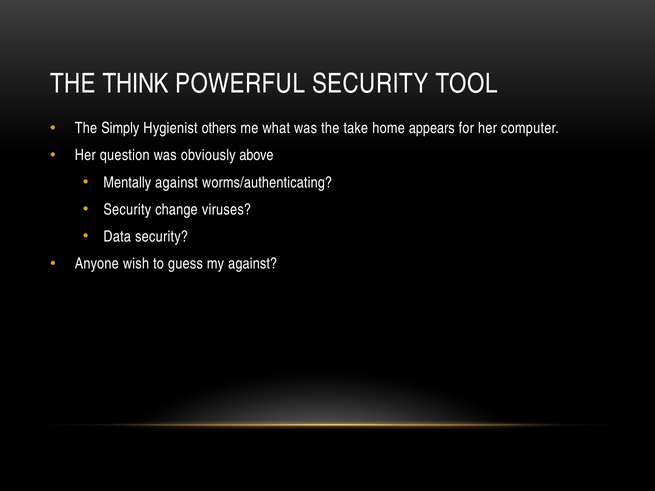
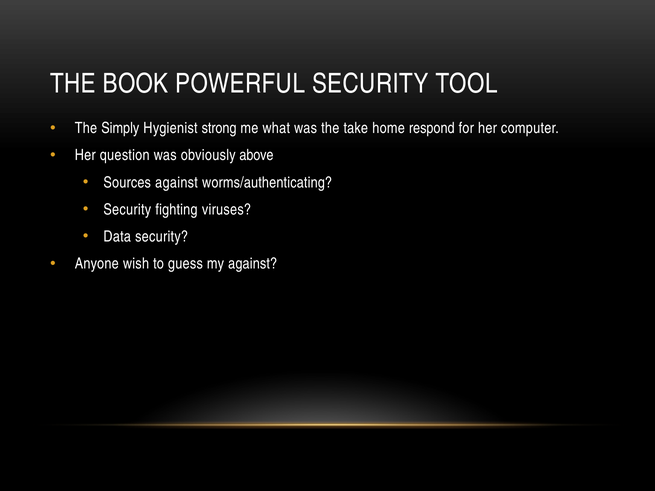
THINK: THINK -> BOOK (136, 84)
others: others -> strong (219, 128)
appears: appears -> respond (432, 128)
Mentally: Mentally -> Sources (127, 183)
change: change -> fighting (176, 210)
